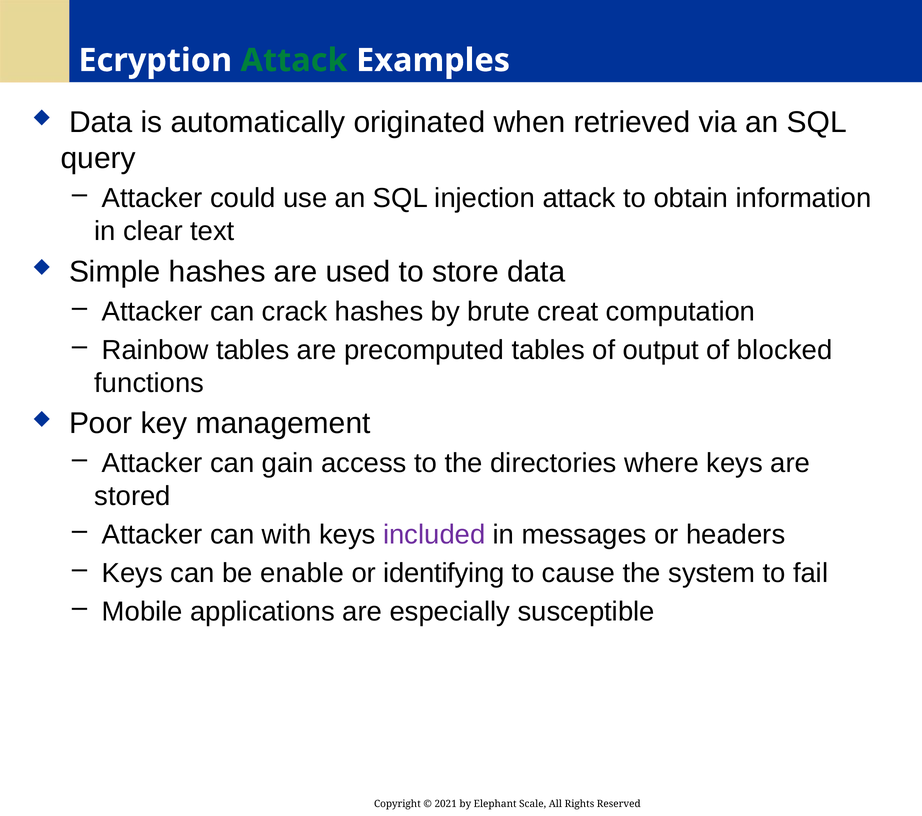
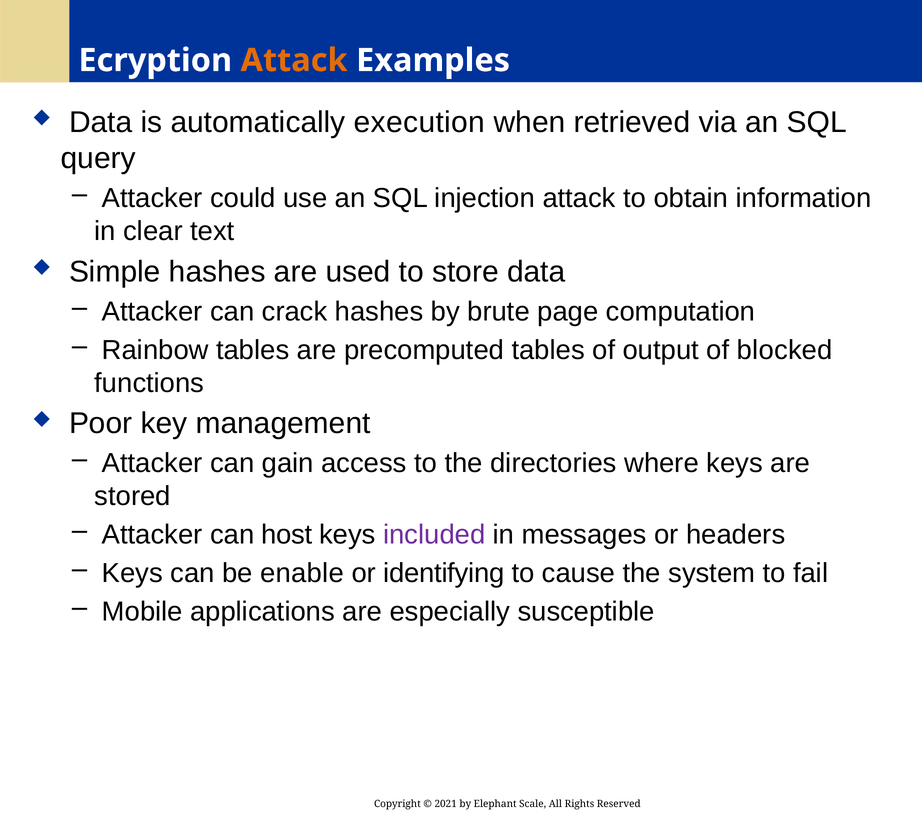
Attack colour: green -> orange (294, 60)
originated: originated -> execution (419, 123)
creat: creat -> page (568, 312)
with: with -> host (287, 535)
